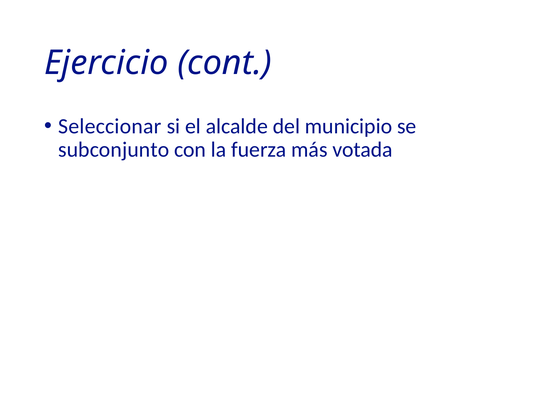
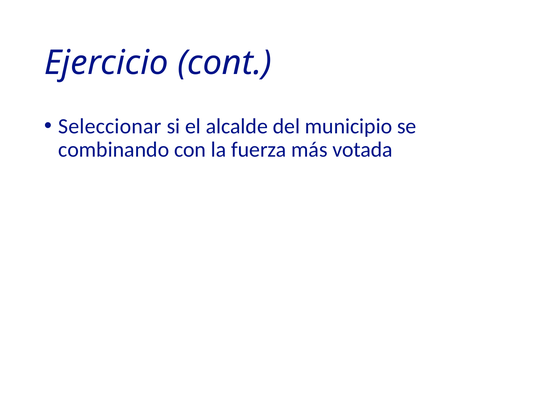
subconjunto: subconjunto -> combinando (114, 150)
